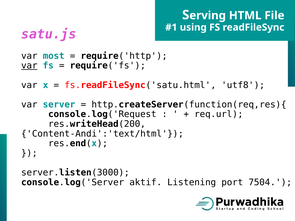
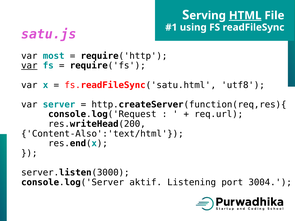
HTML underline: none -> present (245, 15)
Content-Andi':'text/html: Content-Andi':'text/html -> Content-Also':'text/html (102, 134)
7504: 7504 -> 3004 (270, 182)
